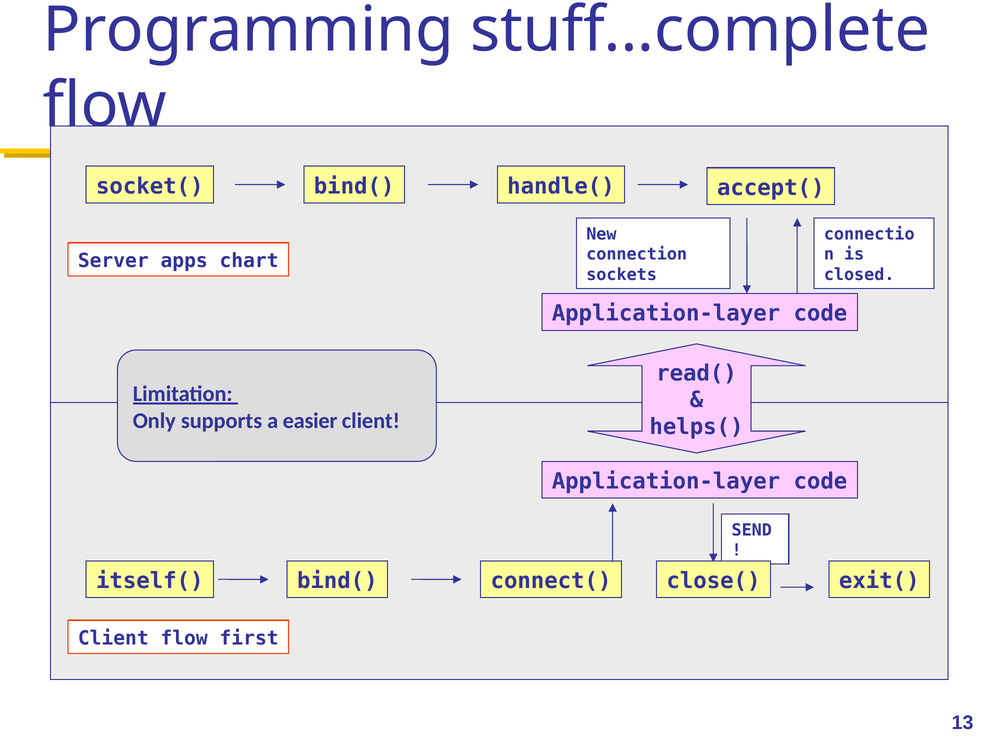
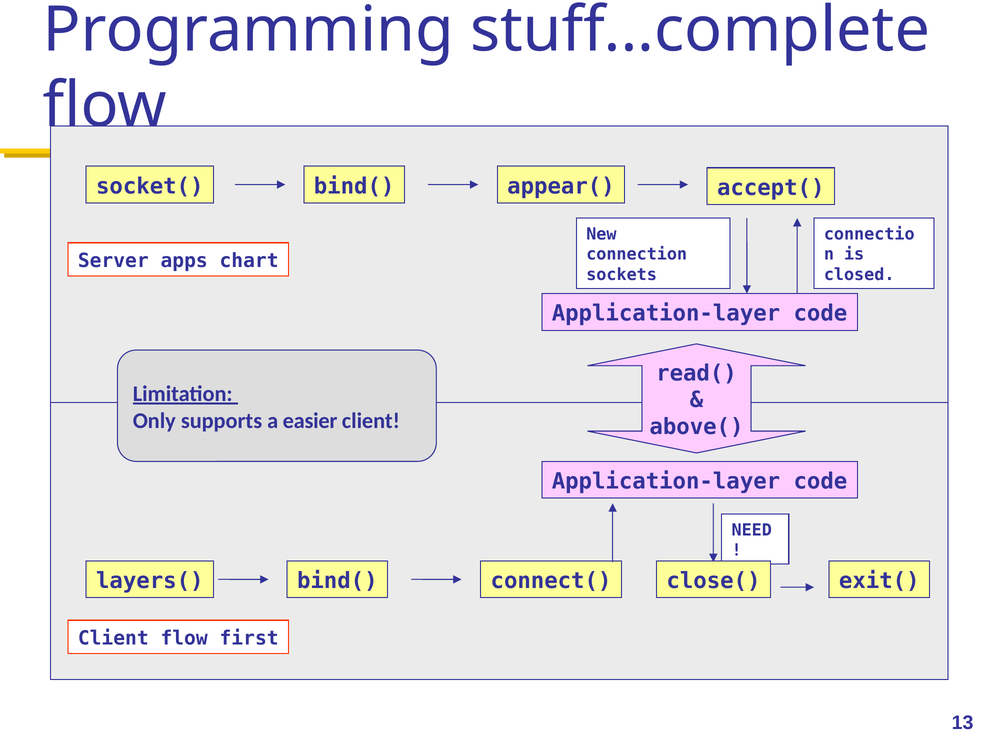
handle(: handle( -> appear( (561, 186)
helps(: helps( -> above( (696, 427)
SEND: SEND -> NEED (752, 530)
itself(: itself( -> layers( (150, 581)
